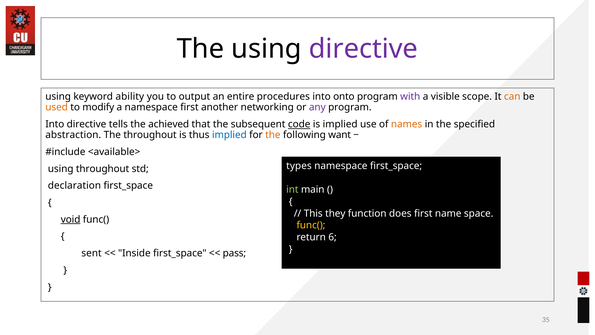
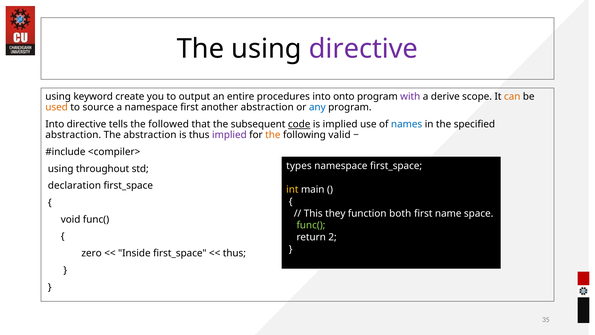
ability: ability -> create (130, 97)
visible: visible -> derive (445, 97)
modify: modify -> source (98, 107)
another networking: networking -> abstraction (267, 107)
any colour: purple -> blue (317, 107)
achieved: achieved -> followed (169, 124)
names colour: orange -> blue (407, 124)
The throughout: throughout -> abstraction (150, 135)
implied colour: blue -> purple (229, 135)
want: want -> valid (340, 135)
<available>: <available> -> <compiler> (114, 152)
int colour: light green -> yellow (292, 189)
does: does -> both (400, 213)
void underline: present -> none (71, 219)
func( colour: yellow -> light green (311, 225)
6: 6 -> 2 (333, 237)
sent: sent -> zero (92, 253)
pass: pass -> thus (234, 253)
